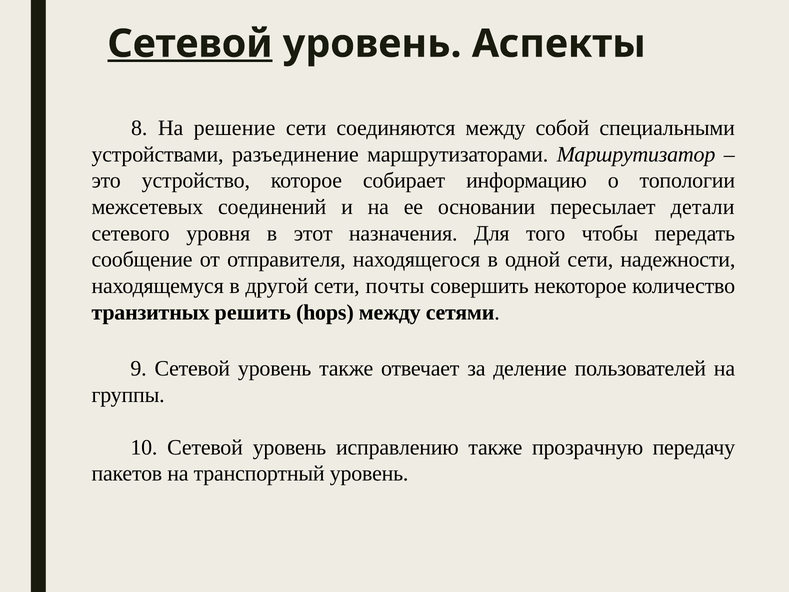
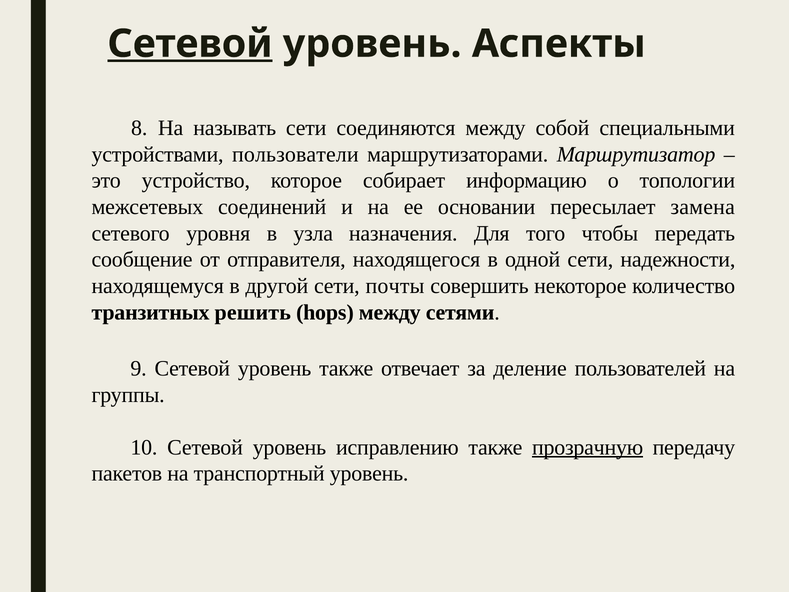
решение: решение -> называть (235, 128)
разъединение: разъединение -> пользователи (295, 154)
детали: детали -> замена (703, 207)
этот: этот -> узла (313, 233)
прозрачную underline: none -> present (588, 447)
